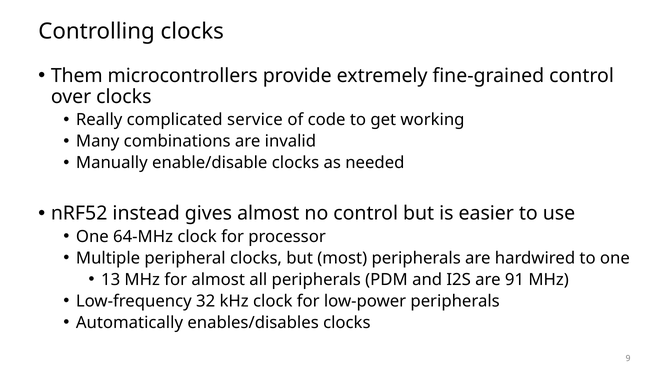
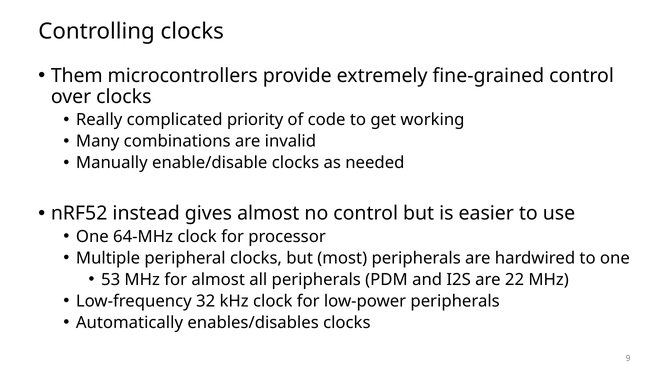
service: service -> priority (255, 120)
13: 13 -> 53 (111, 280)
91: 91 -> 22 (515, 280)
